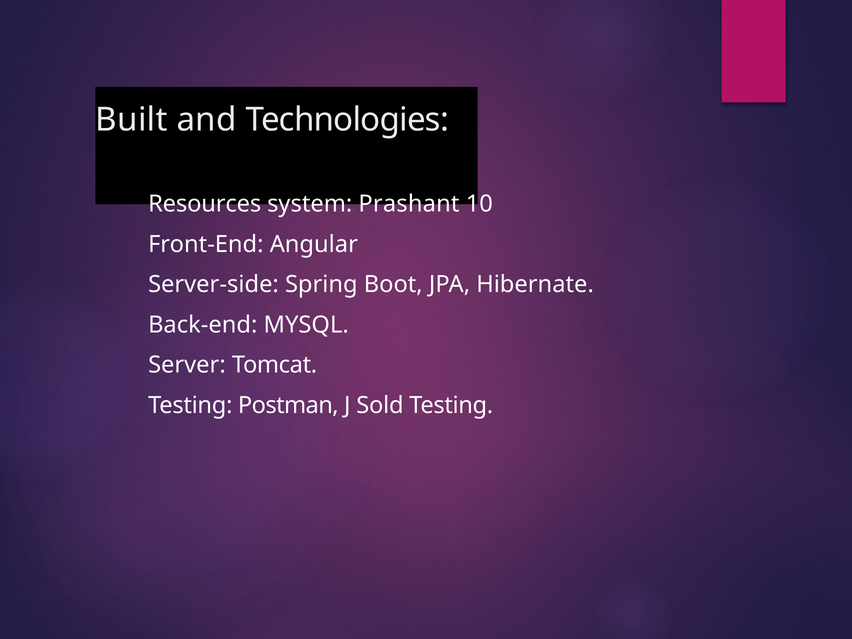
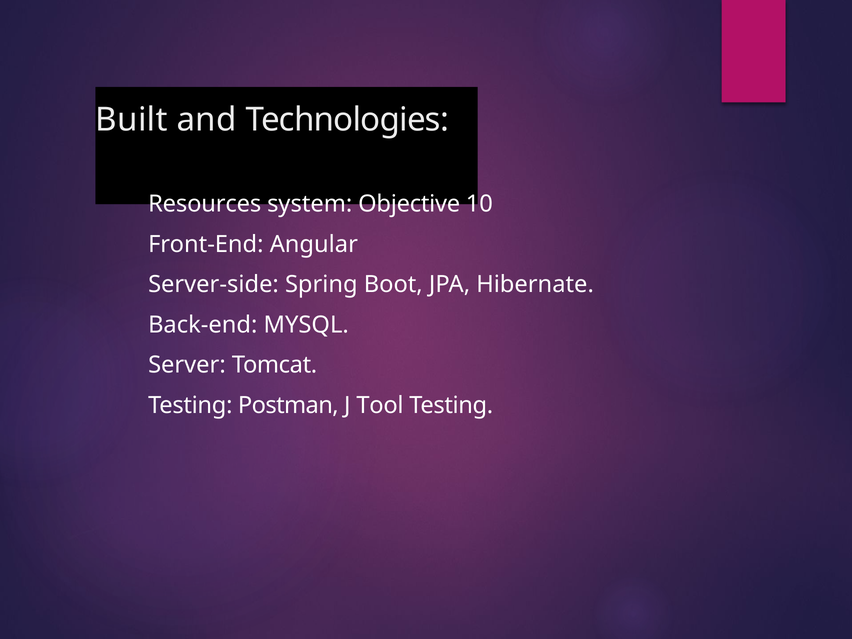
Prashant: Prashant -> Objective (409, 204)
Sold: Sold -> Tool (380, 405)
